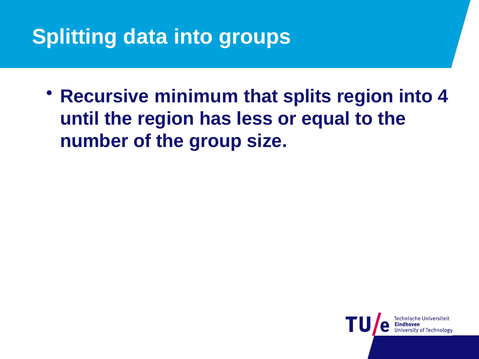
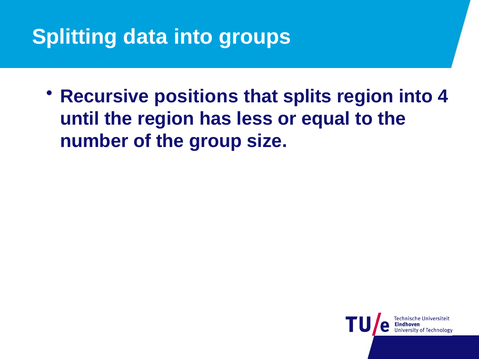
minimum: minimum -> positions (196, 96)
